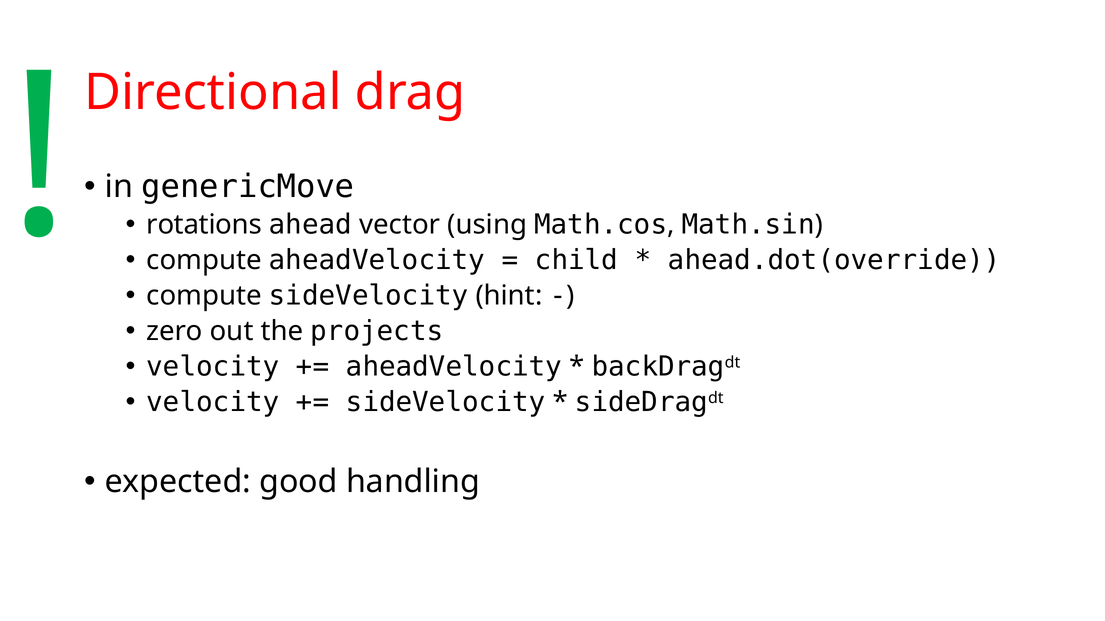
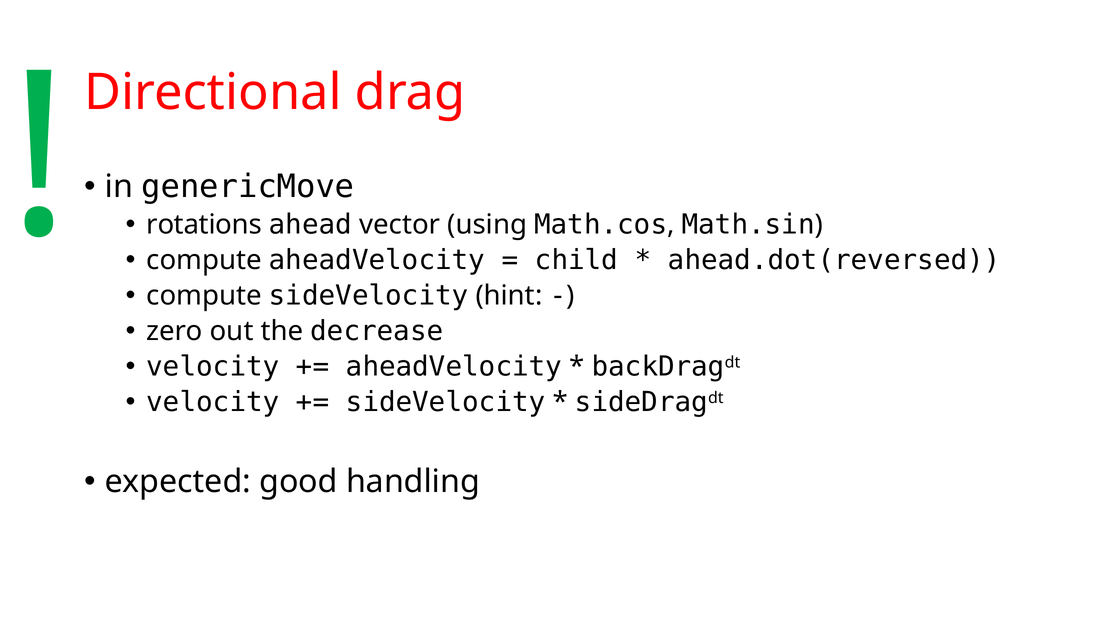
ahead.dot(override: ahead.dot(override -> ahead.dot(reversed (834, 260)
projects: projects -> decrease (377, 332)
